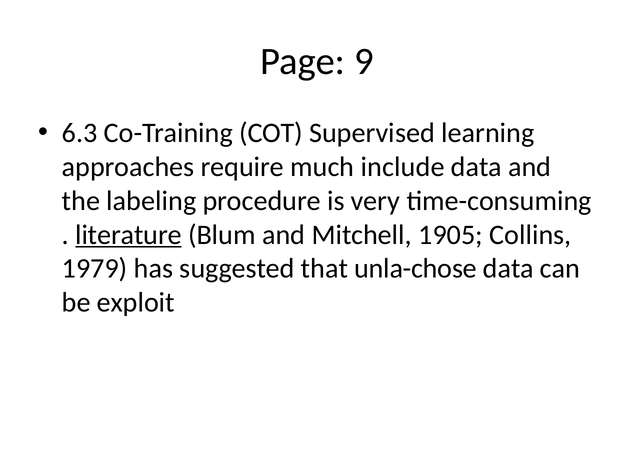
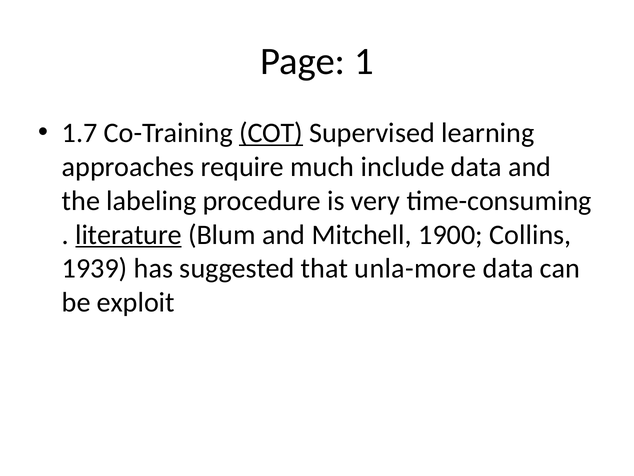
9: 9 -> 1 (364, 61)
6.3: 6.3 -> 1.7 (80, 133)
COT underline: none -> present (271, 133)
1905: 1905 -> 1900 (451, 234)
1979: 1979 -> 1939 (95, 268)
unla-chose: unla-chose -> unla-more (415, 268)
